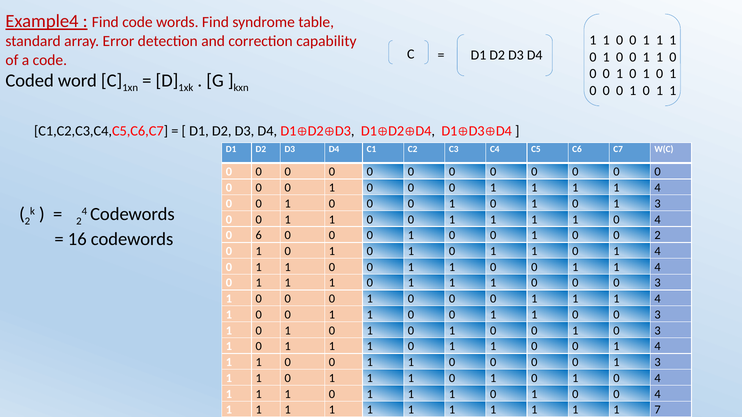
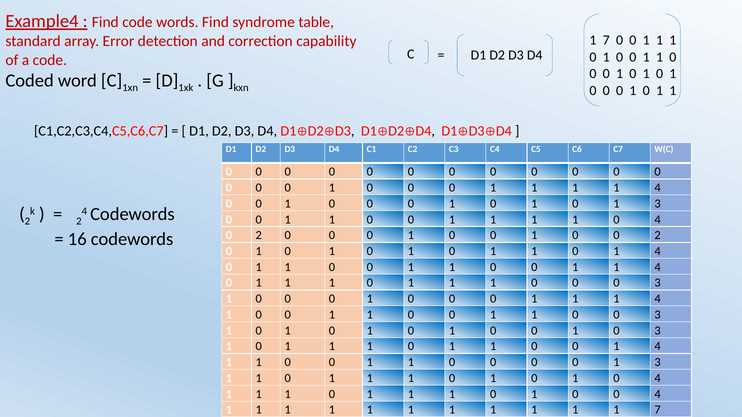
1: 1 -> 7 (606, 40)
6: 6 -> 2 (259, 236)
